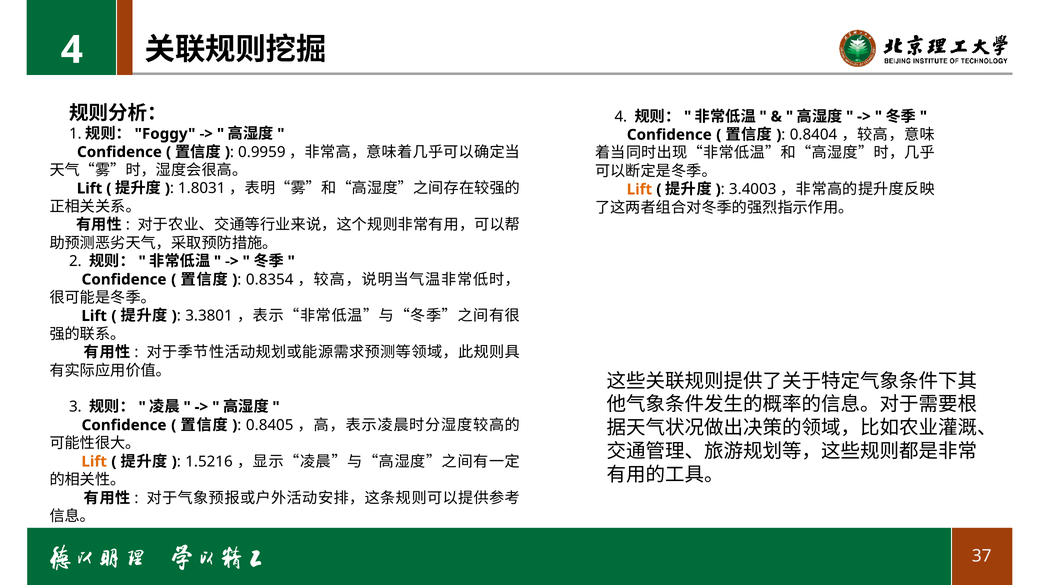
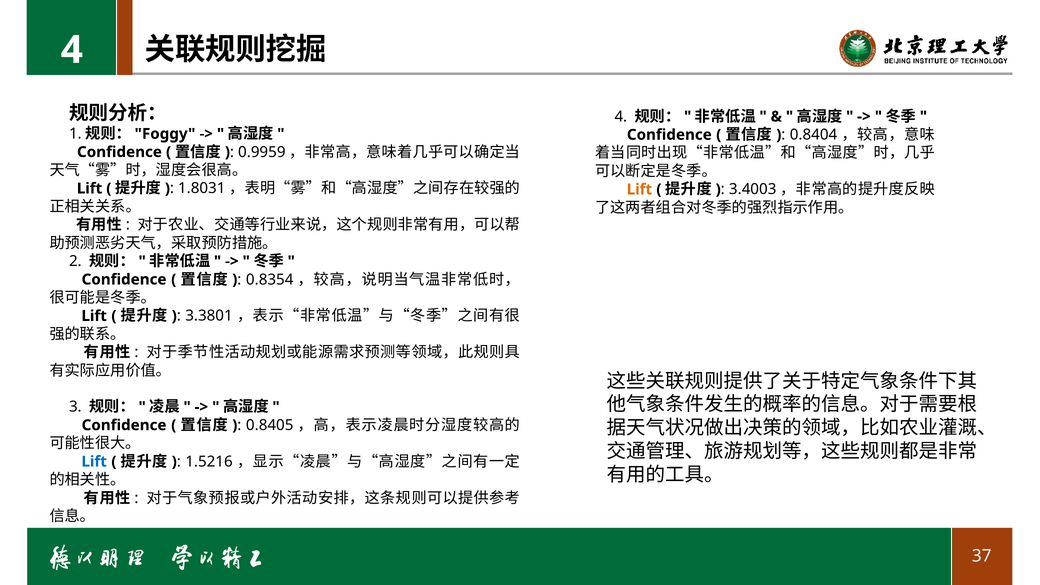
Lift colour: orange -> blue (94, 462)
